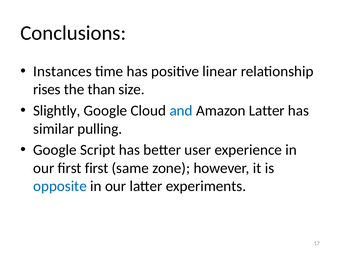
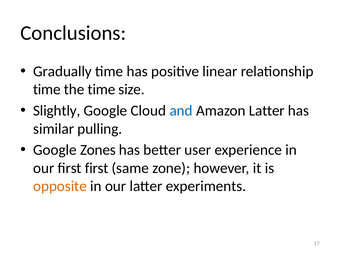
Instances: Instances -> Gradually (62, 71)
rises: rises -> time (47, 89)
the than: than -> time (101, 89)
Script: Script -> Zones (98, 150)
opposite colour: blue -> orange (60, 186)
